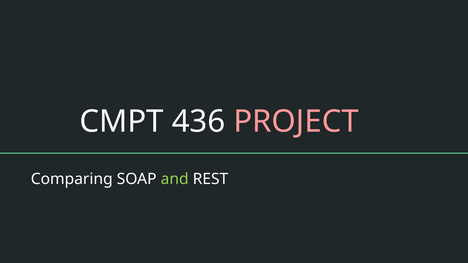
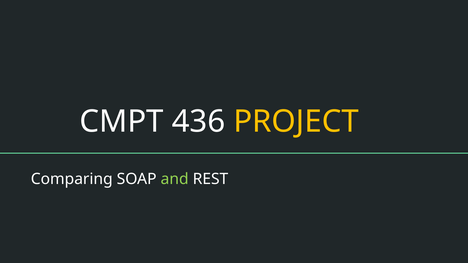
PROJECT colour: pink -> yellow (296, 122)
